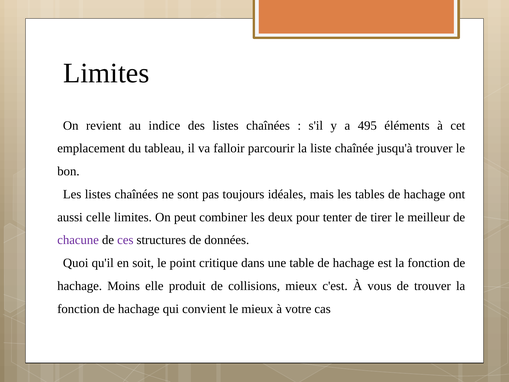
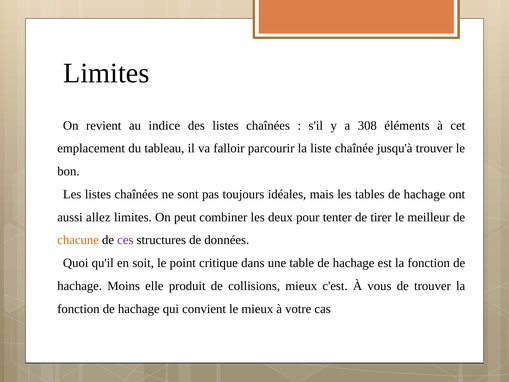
495: 495 -> 308 (367, 125)
celle: celle -> allez (98, 217)
chacune colour: purple -> orange (78, 240)
